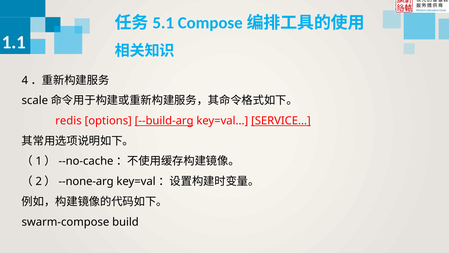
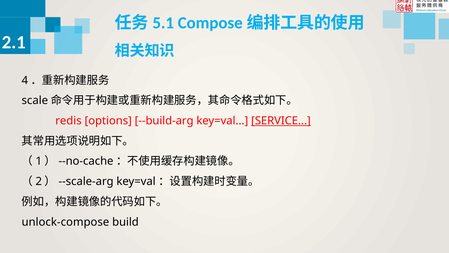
1.1: 1.1 -> 2.1 (14, 42)
--build-arg underline: present -> none (164, 121)
--none-arg: --none-arg -> --scale-arg (86, 181)
swarm-compose: swarm-compose -> unlock-compose (65, 222)
